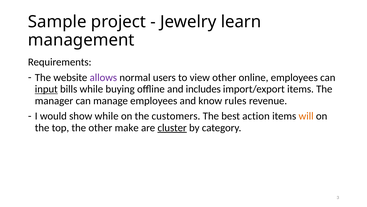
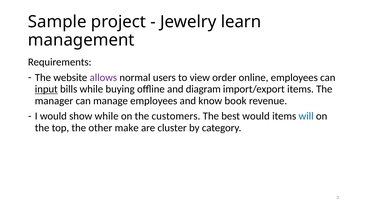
view other: other -> order (224, 77)
includes: includes -> diagram (203, 89)
rules: rules -> book (236, 100)
best action: action -> would (256, 116)
will colour: orange -> blue (306, 116)
cluster underline: present -> none (172, 127)
